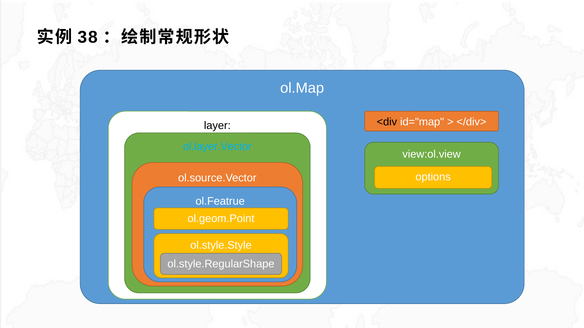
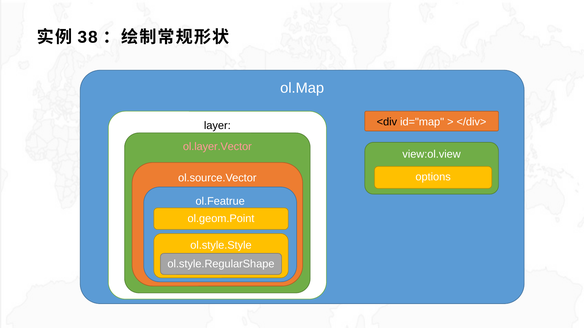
ol.layer.Vector colour: light blue -> pink (217, 147)
